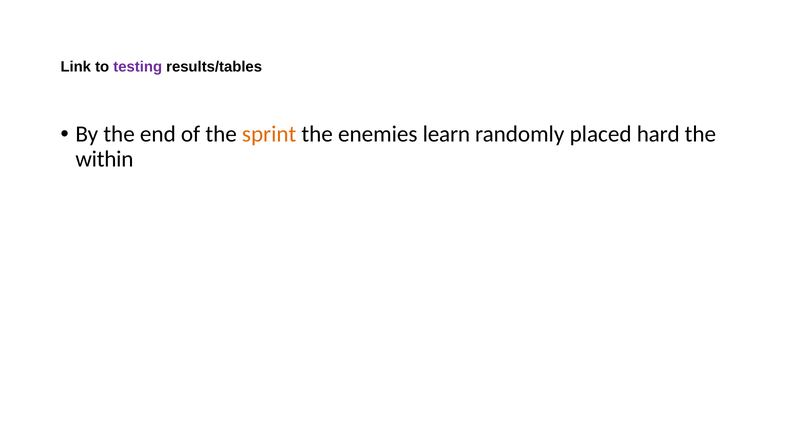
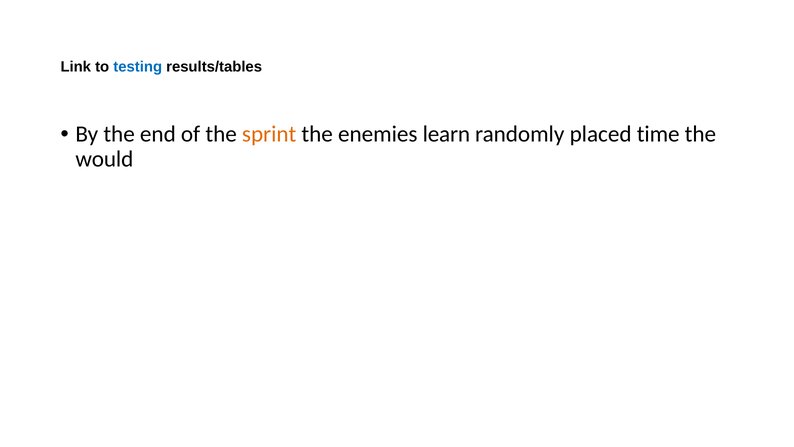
testing colour: purple -> blue (138, 67)
hard: hard -> time (658, 134)
within: within -> would (104, 159)
